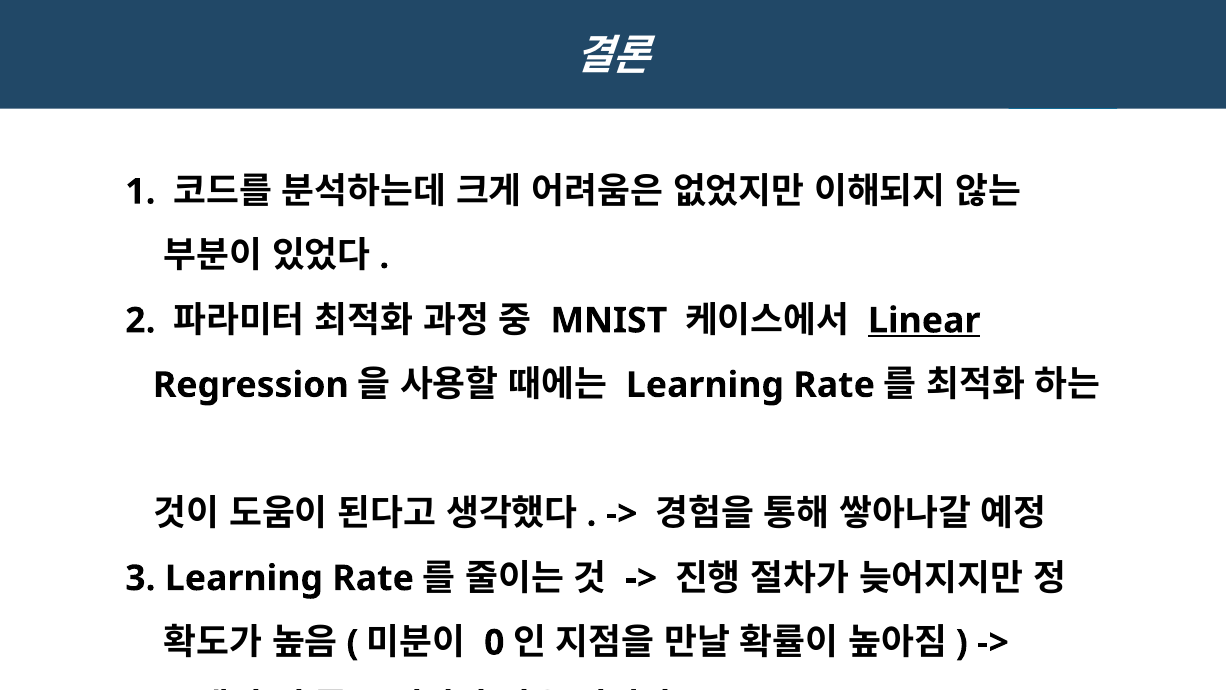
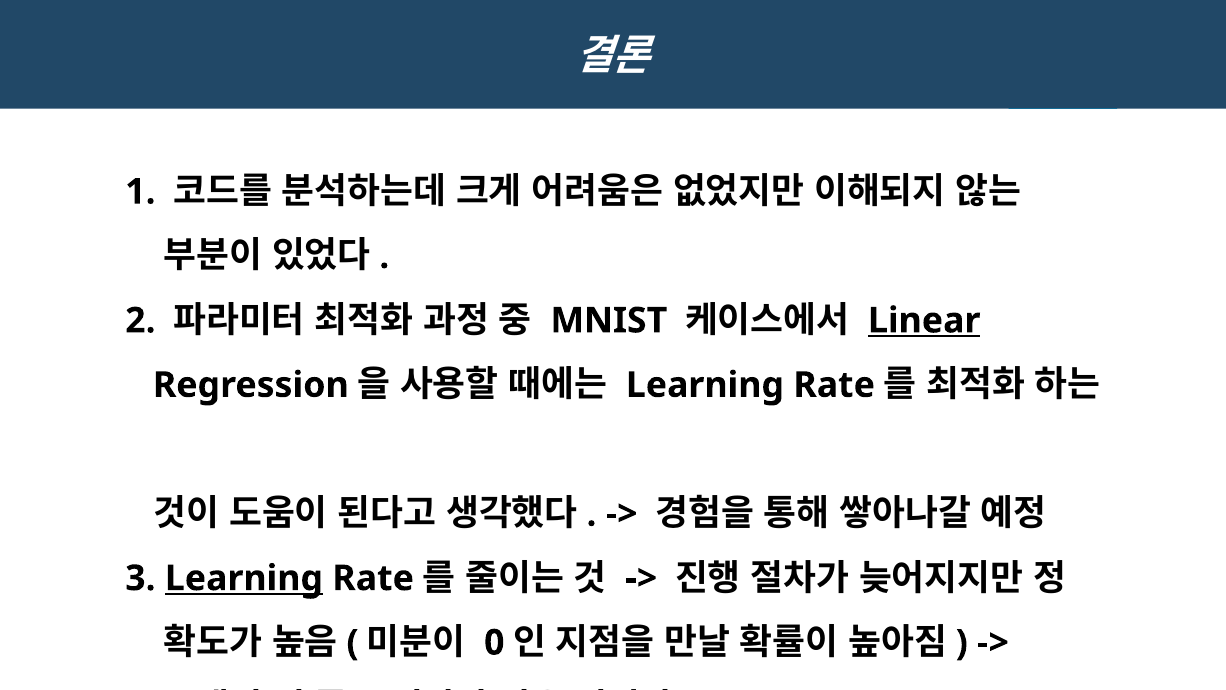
Learning underline: none -> present (244, 578)
